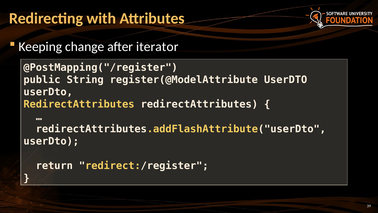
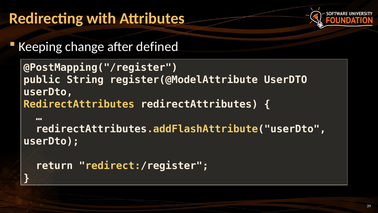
iterator: iterator -> defined (157, 47)
